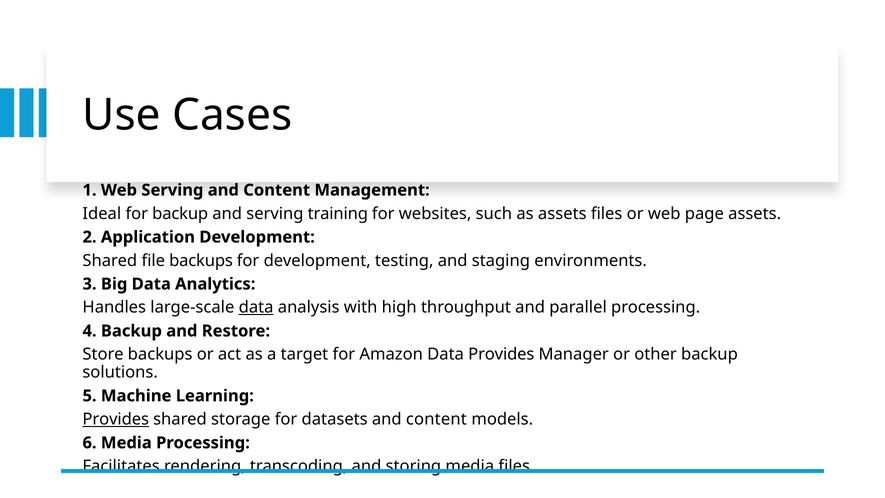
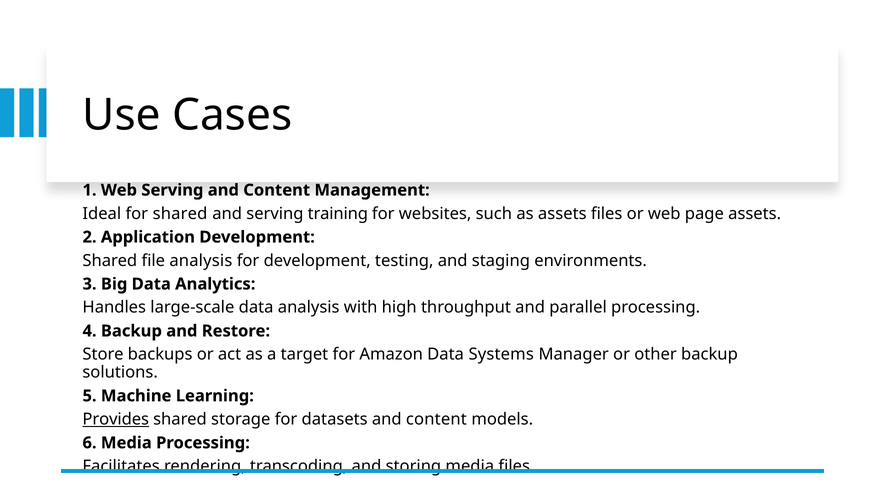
for backup: backup -> shared (180, 214)
file backups: backups -> analysis (201, 260)
data underline: present -> none (256, 307)
Data Provides: Provides -> Systems (501, 354)
